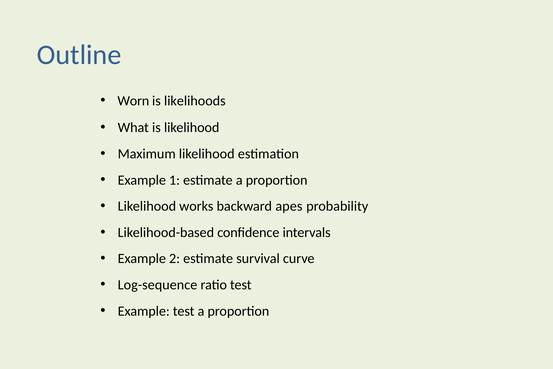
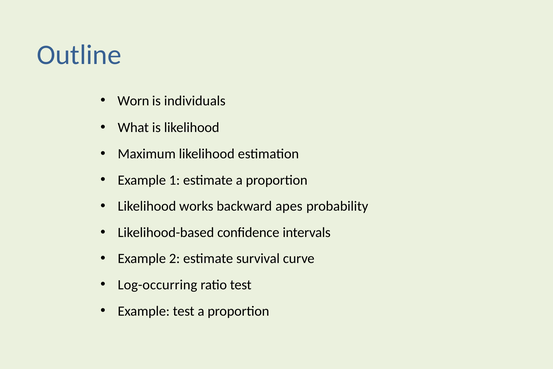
likelihoods: likelihoods -> individuals (195, 101)
Log-sequence: Log-sequence -> Log-occurring (157, 284)
